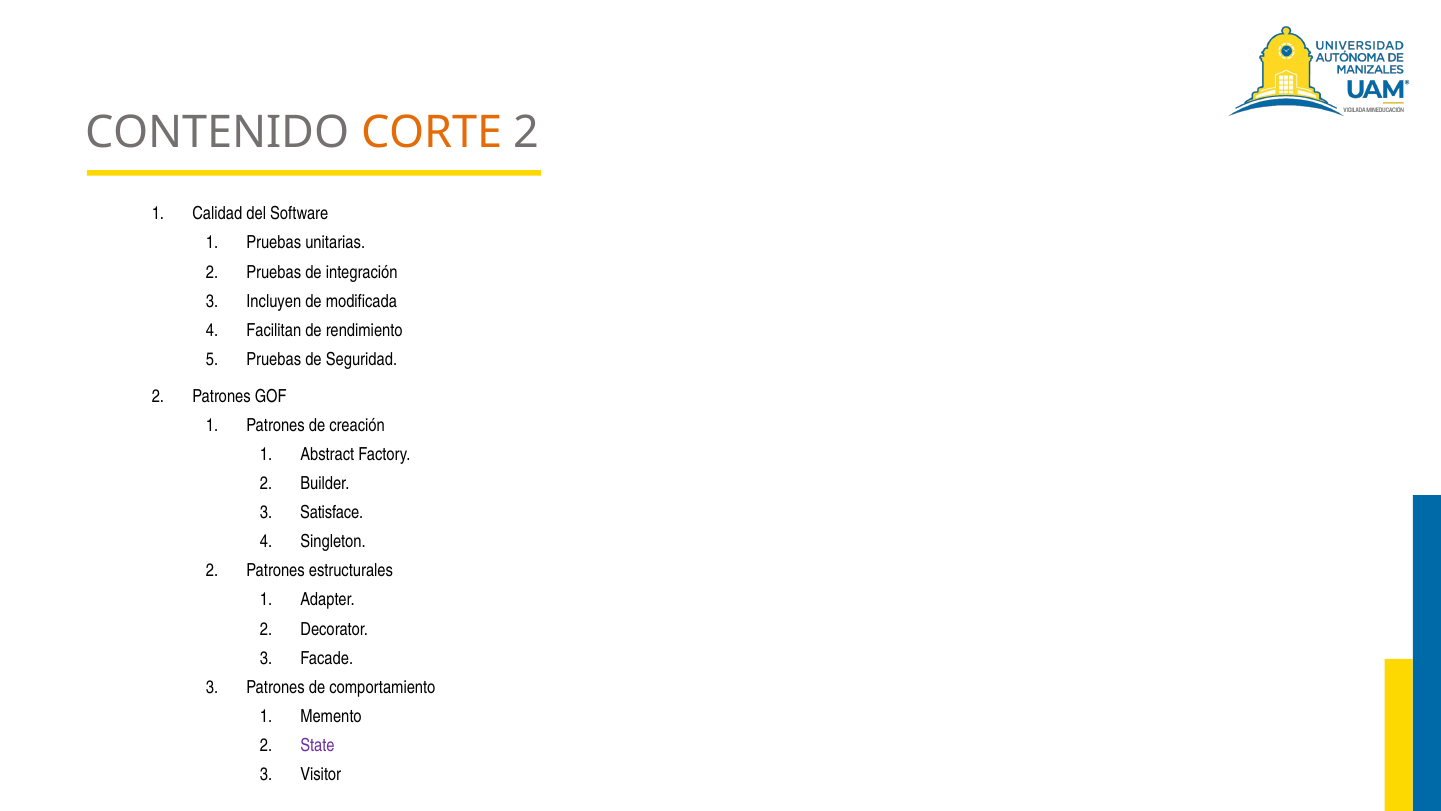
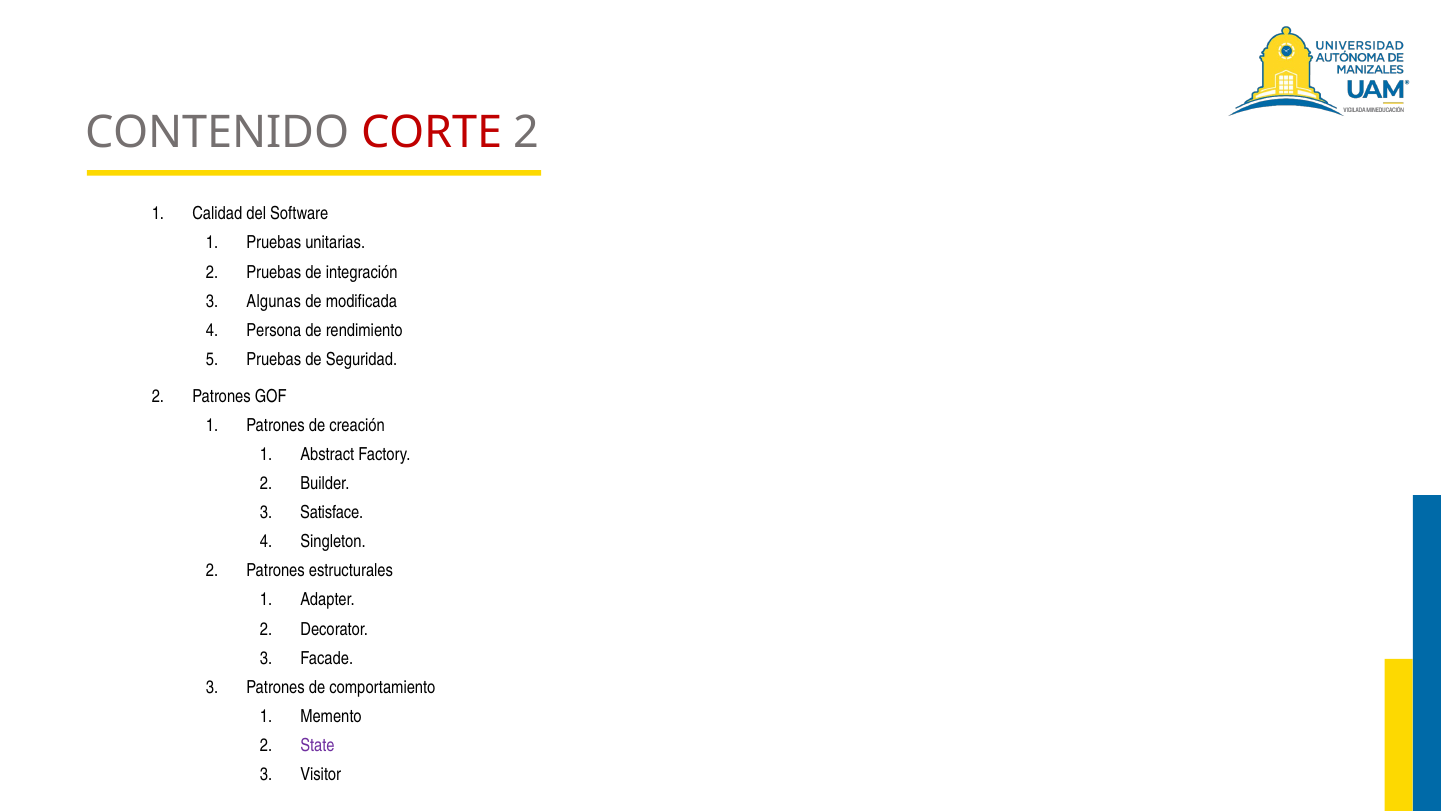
CORTE colour: orange -> red (432, 133)
Incluyen: Incluyen -> Algunas (274, 301)
Facilitan: Facilitan -> Persona (274, 330)
